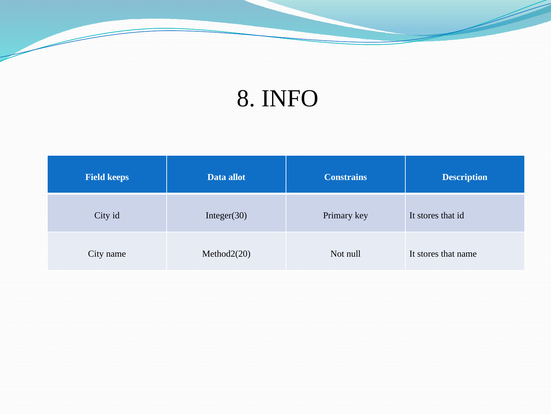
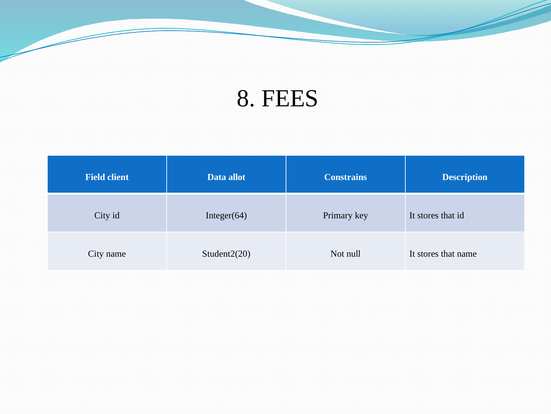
INFO: INFO -> FEES (290, 98)
keeps: keeps -> client (118, 177)
Integer(30: Integer(30 -> Integer(64 (226, 215)
Method2(20: Method2(20 -> Student2(20 (226, 253)
